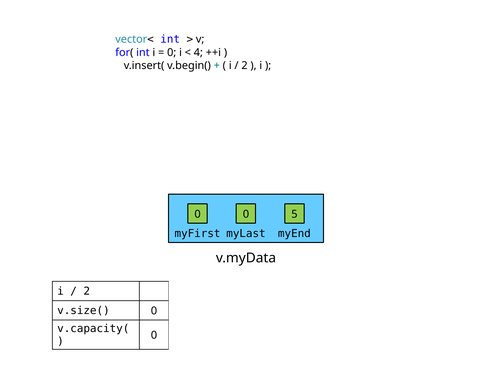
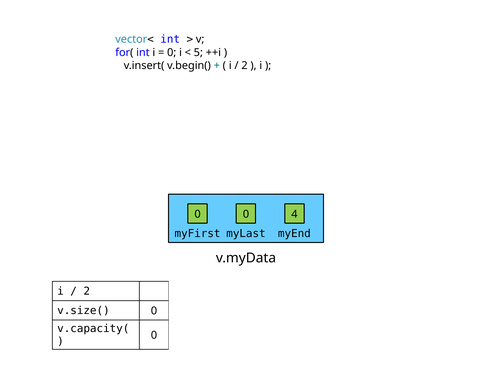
4: 4 -> 5 (198, 52)
5: 5 -> 4 (294, 214)
